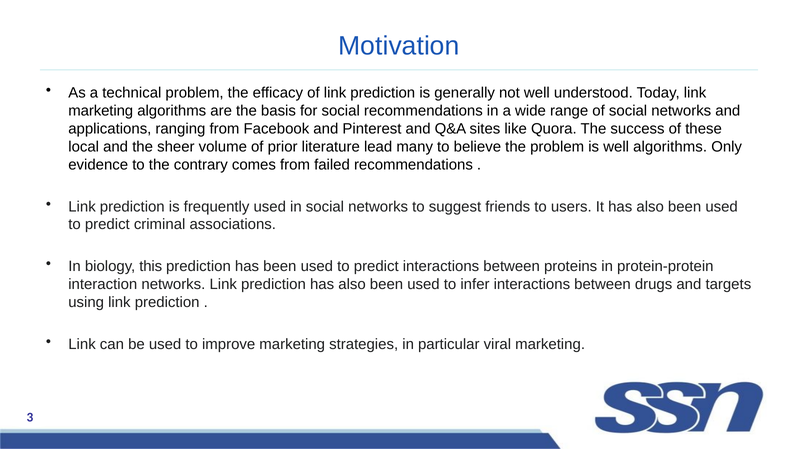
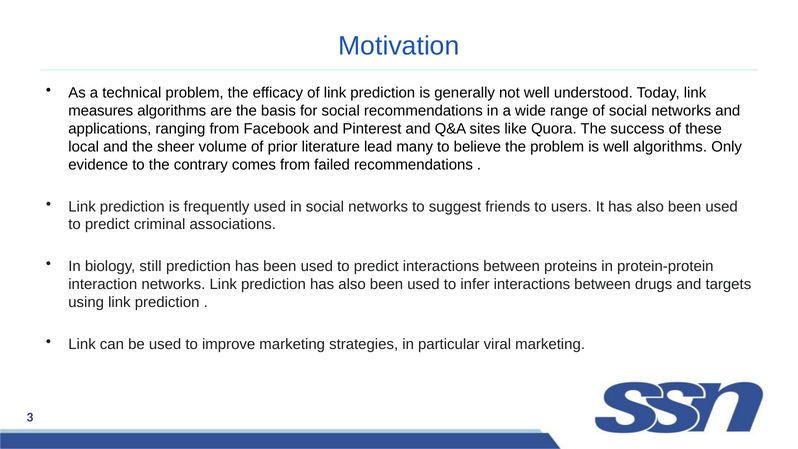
marketing: marketing -> measures (101, 111)
this: this -> still (151, 266)
